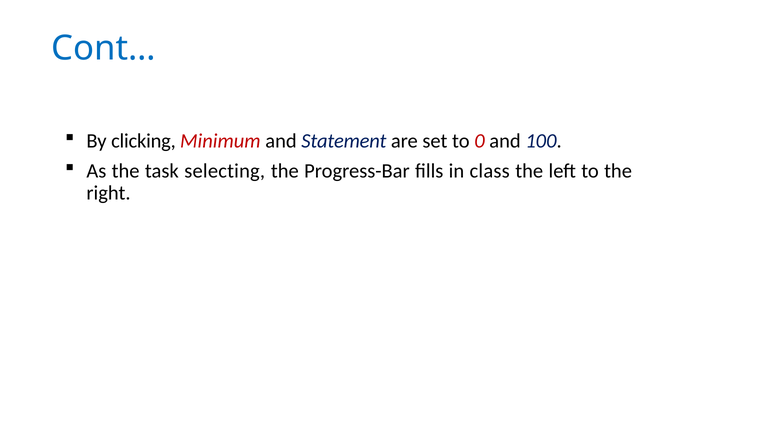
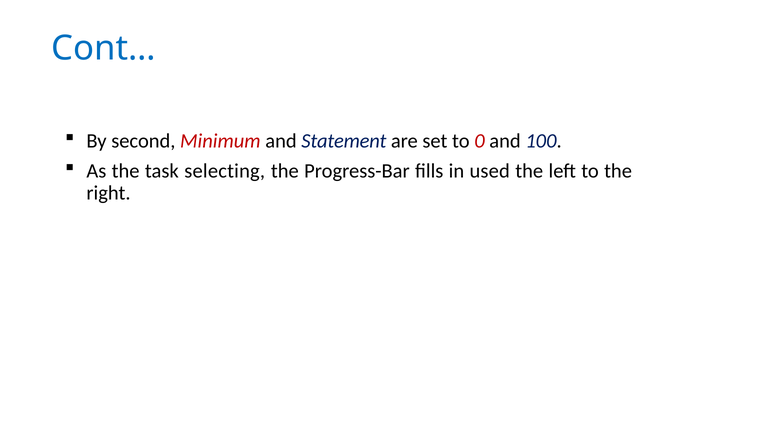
clicking: clicking -> second (143, 141)
class: class -> used (490, 171)
